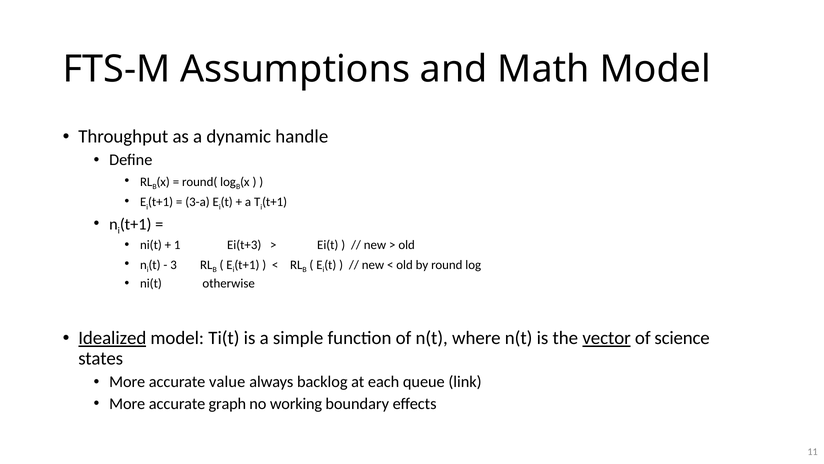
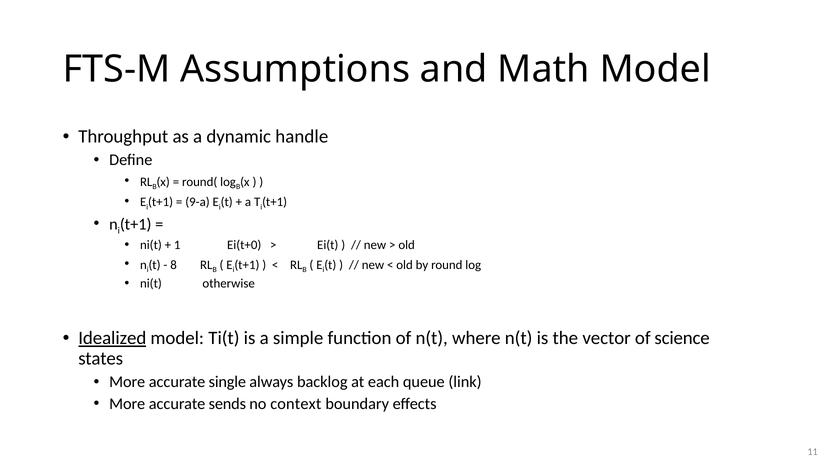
3-a: 3-a -> 9-a (198, 202)
Ei(t+3: Ei(t+3 -> Ei(t+0 (244, 245)
3: 3 -> 8 (174, 265)
vector underline: present -> none (607, 338)
value: value -> single (227, 381)
graph: graph -> sends (227, 403)
working: working -> context (296, 403)
